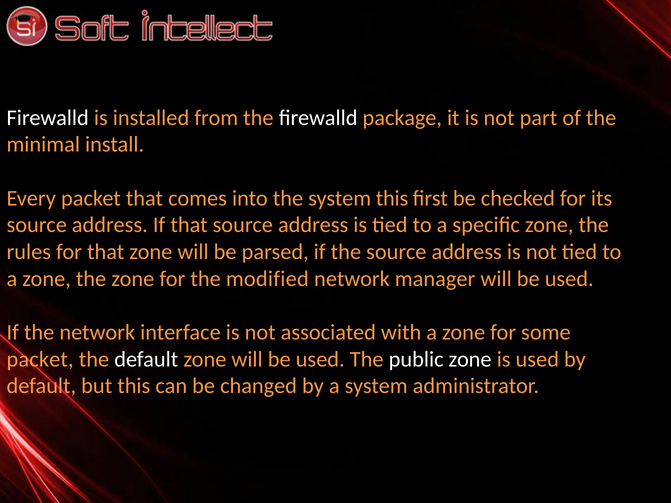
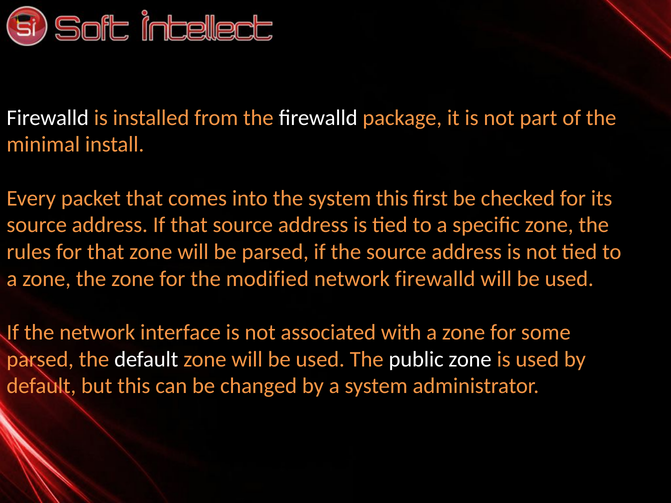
network manager: manager -> firewalld (435, 279)
packet: packet -> parsed (40, 359)
